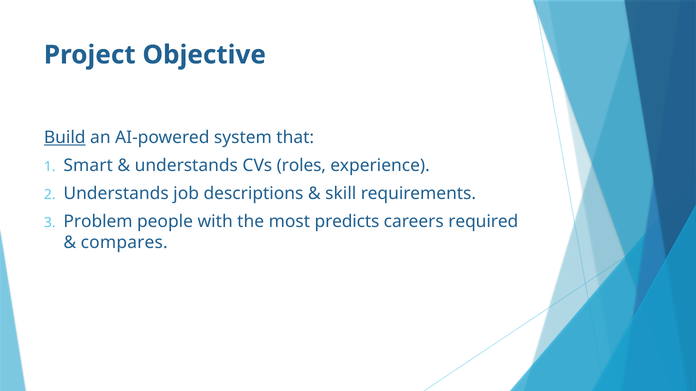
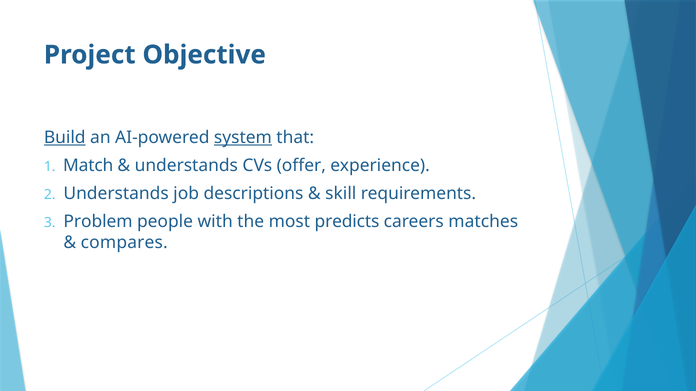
system underline: none -> present (243, 138)
Smart: Smart -> Match (88, 166)
roles: roles -> offer (301, 166)
required: required -> matches (483, 222)
